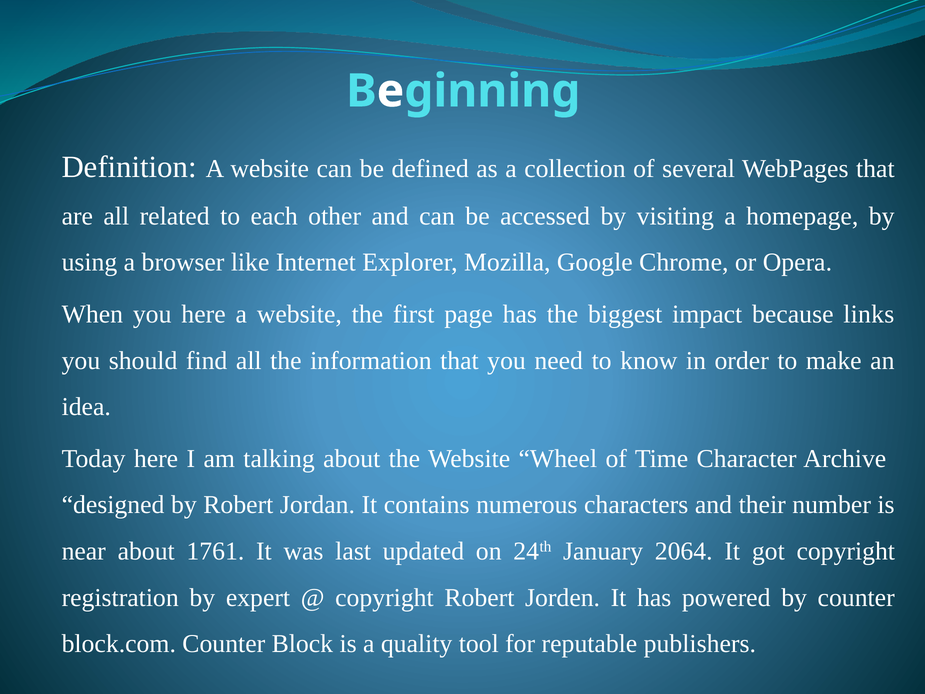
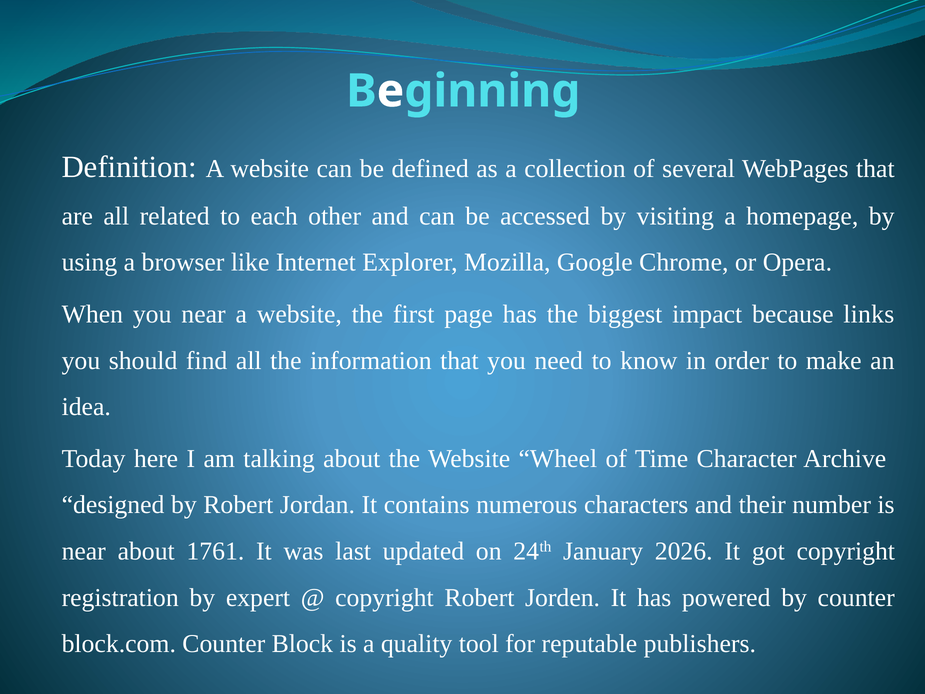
you here: here -> near (204, 314)
2064: 2064 -> 2026 (684, 551)
